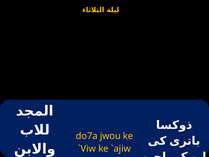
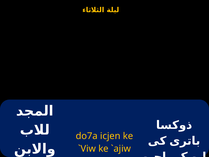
jwou: jwou -> icjen (110, 136)
